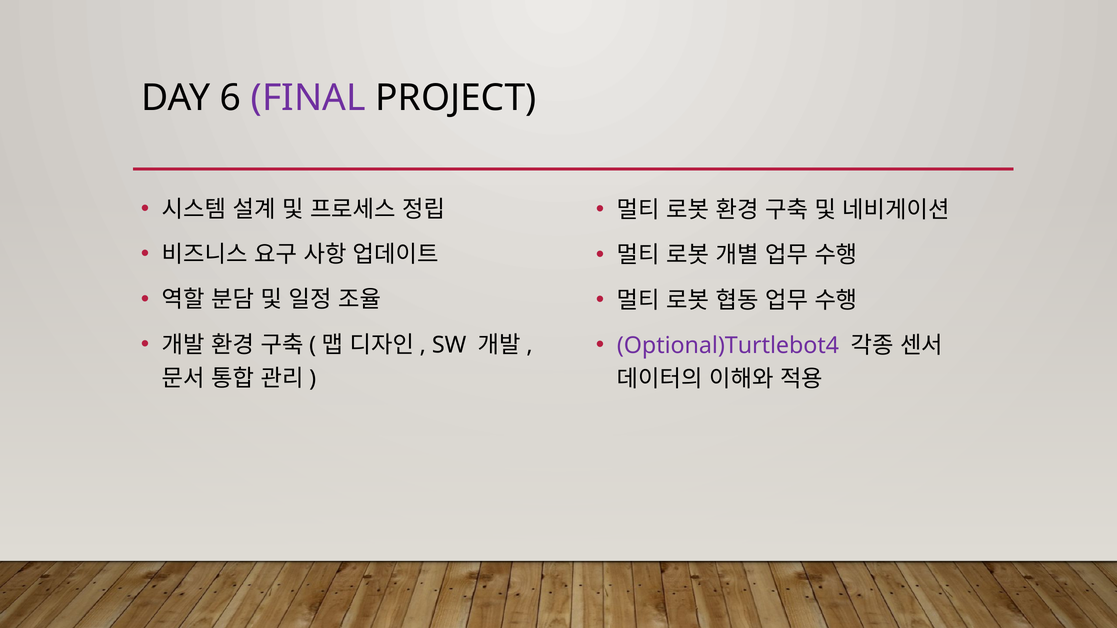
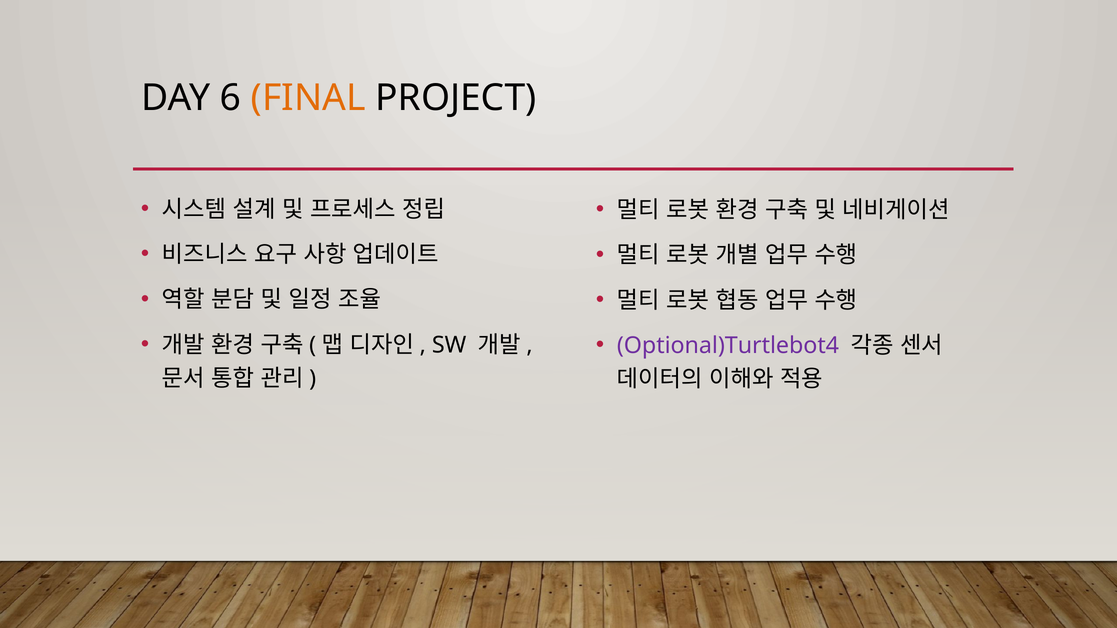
FINAL colour: purple -> orange (308, 98)
